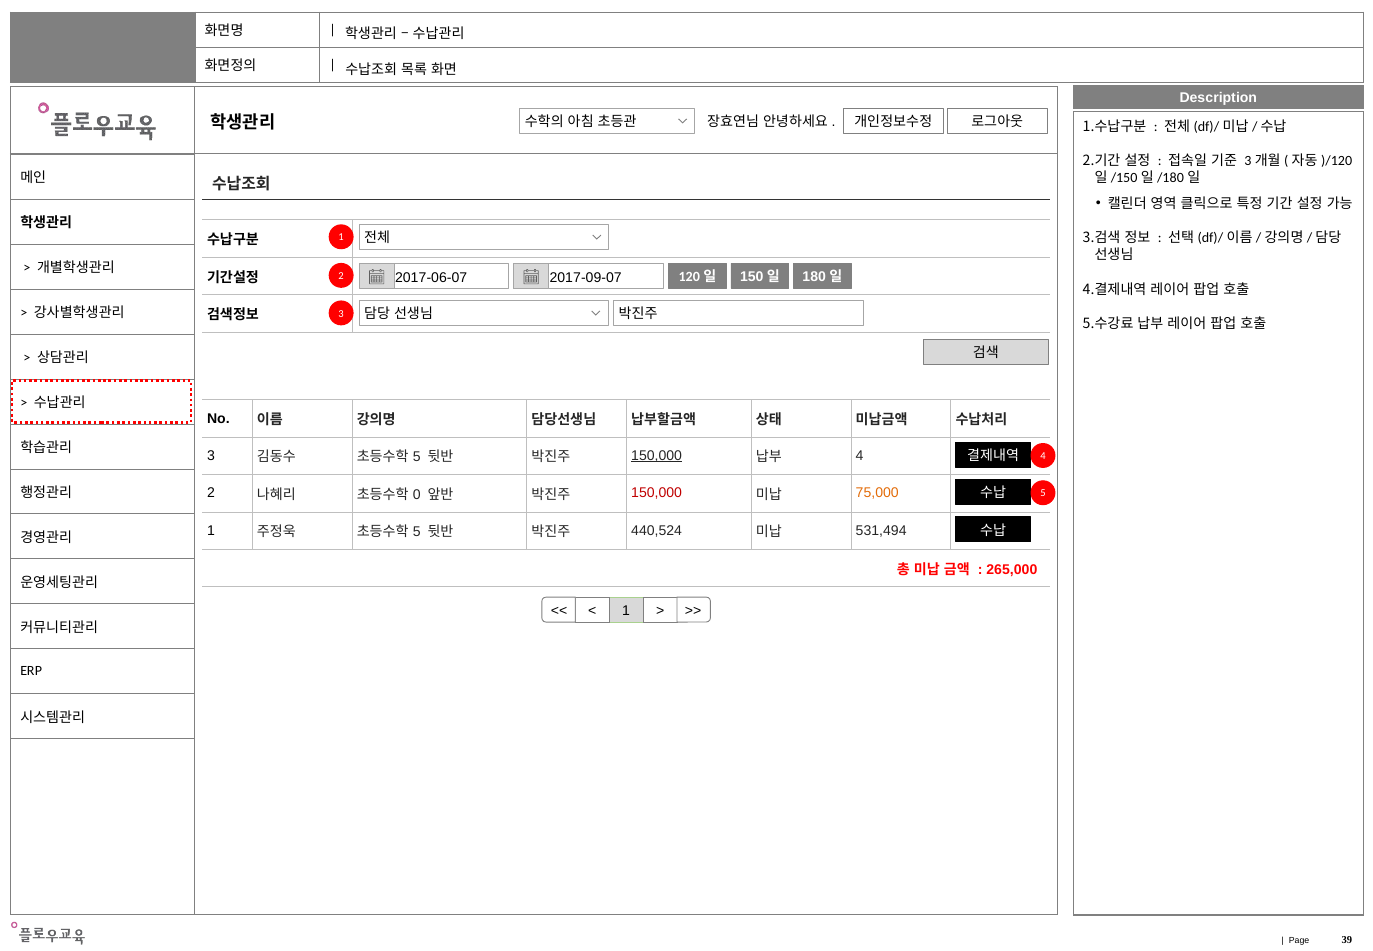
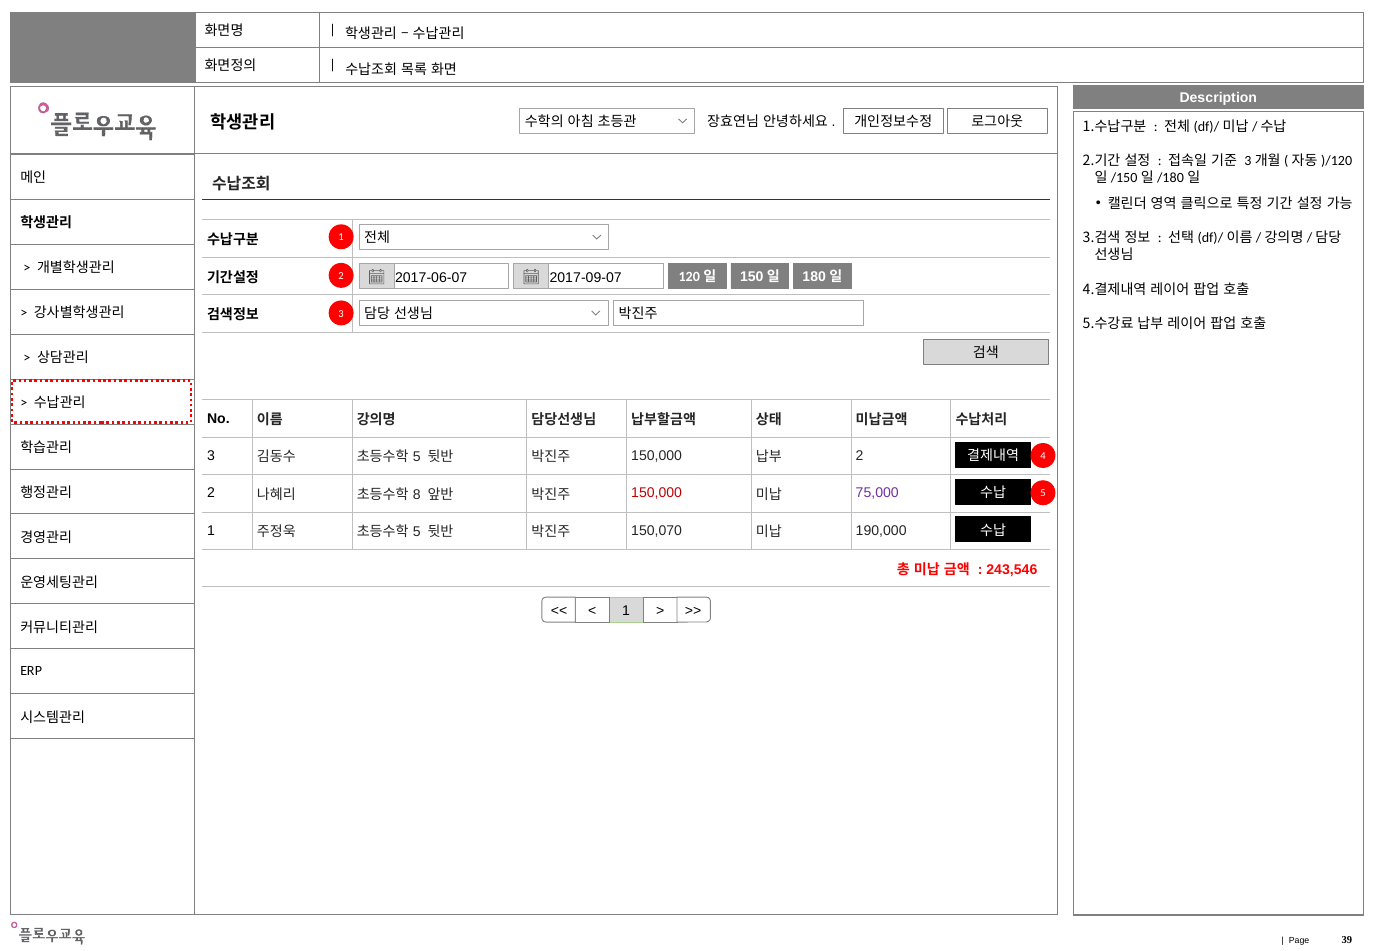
150,000 underline: present -> none (657, 456)
4: 4 -> 2 (860, 456)
0: 0 -> 8 (417, 494)
75,000 colour: orange -> purple (877, 493)
440,524: 440,524 -> 150,070 (657, 530)
531,494: 531,494 -> 190,000 (881, 530)
265,000: 265,000 -> 243,546 (1012, 569)
